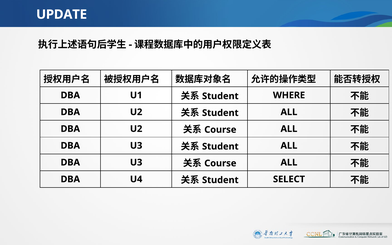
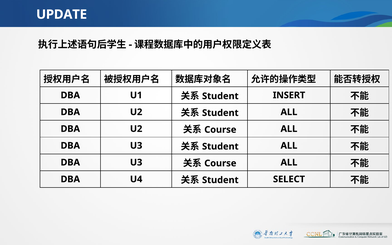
WHERE: WHERE -> INSERT (289, 95)
